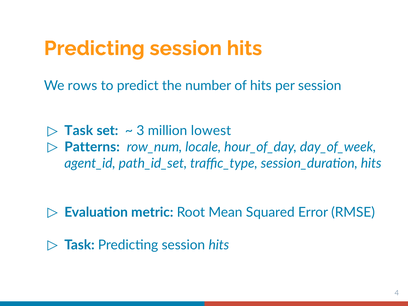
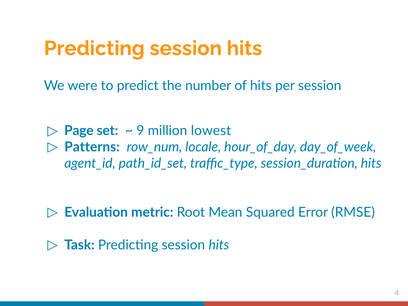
rows: rows -> were (83, 86)
Task: Task -> Page (79, 131)
3: 3 -> 9 (140, 131)
